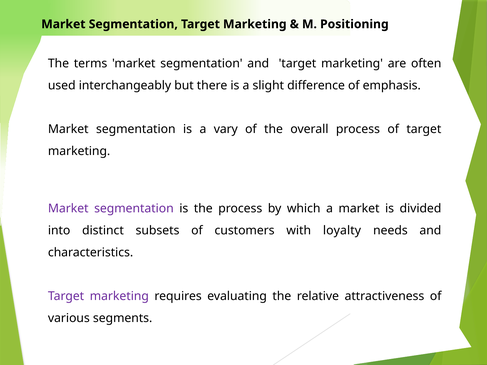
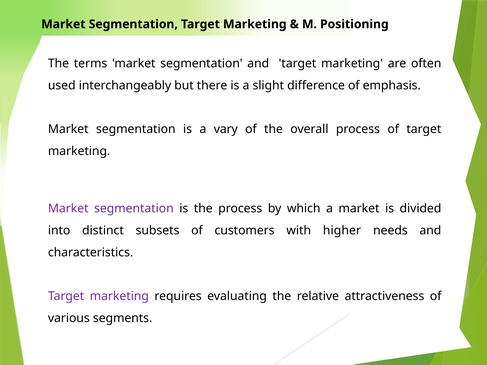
loyalty: loyalty -> higher (342, 231)
